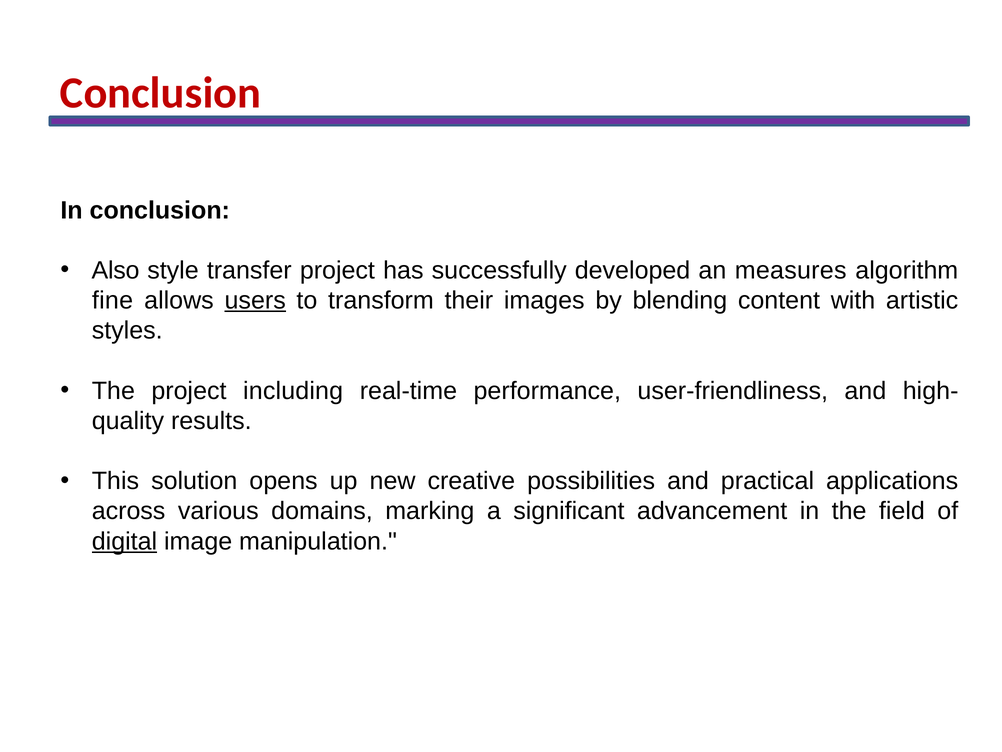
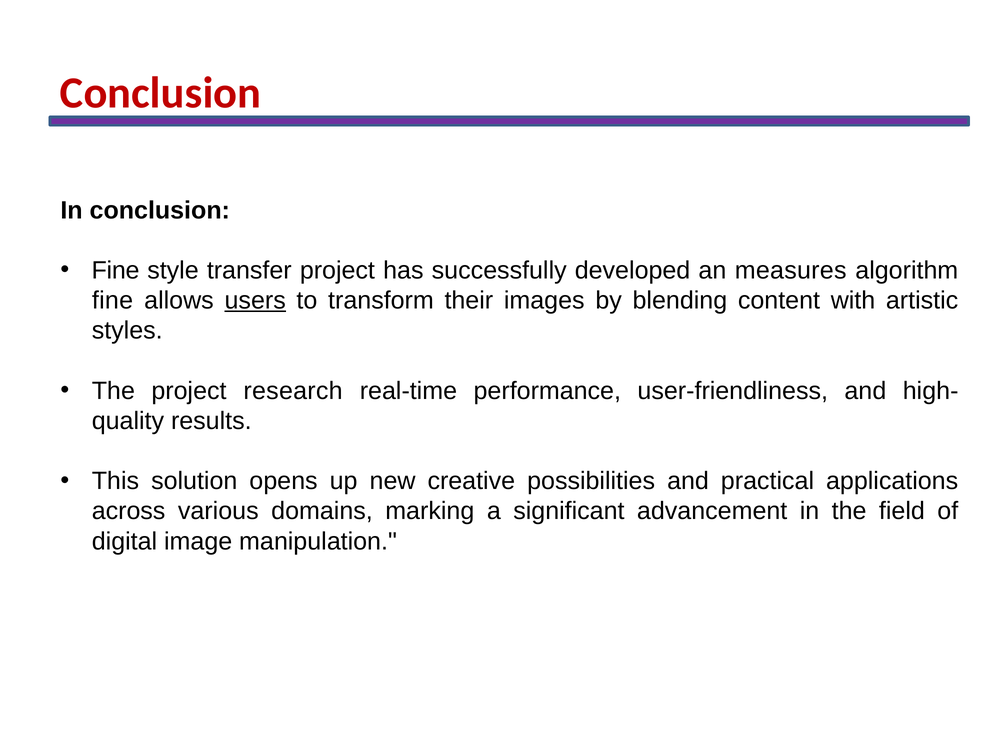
Also: Also -> Fine (116, 270)
including: including -> research (293, 391)
digital underline: present -> none (124, 541)
